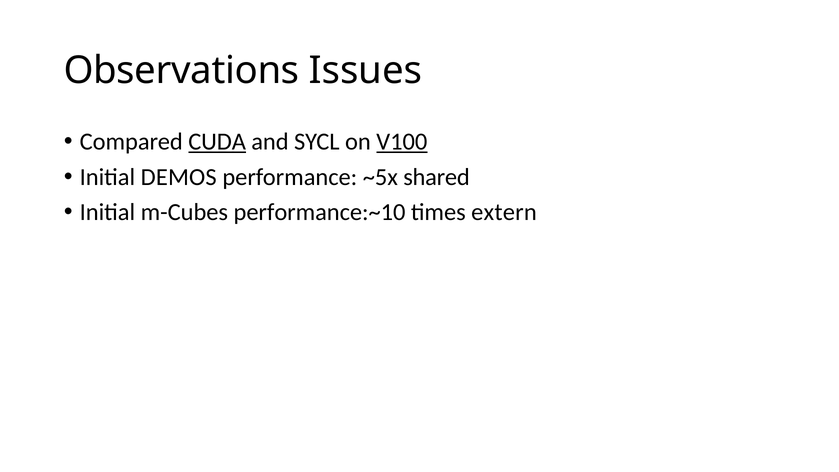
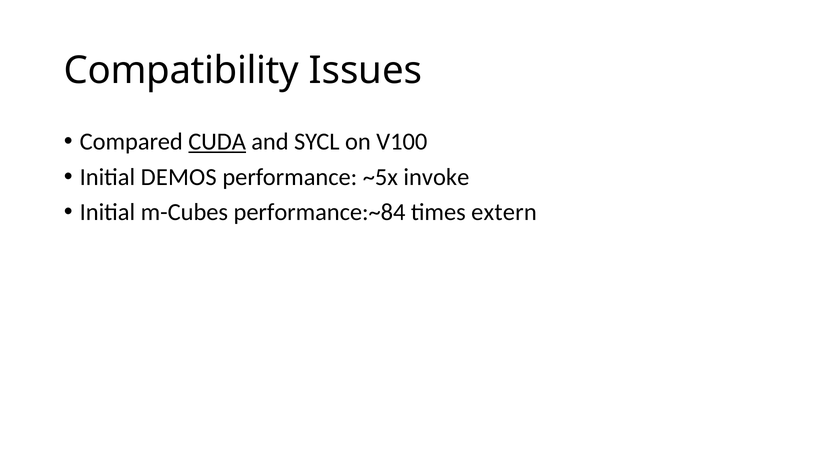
Observations: Observations -> Compatibility (181, 70)
V100 underline: present -> none (402, 142)
shared: shared -> invoke (436, 177)
performance:~10: performance:~10 -> performance:~84 (319, 212)
